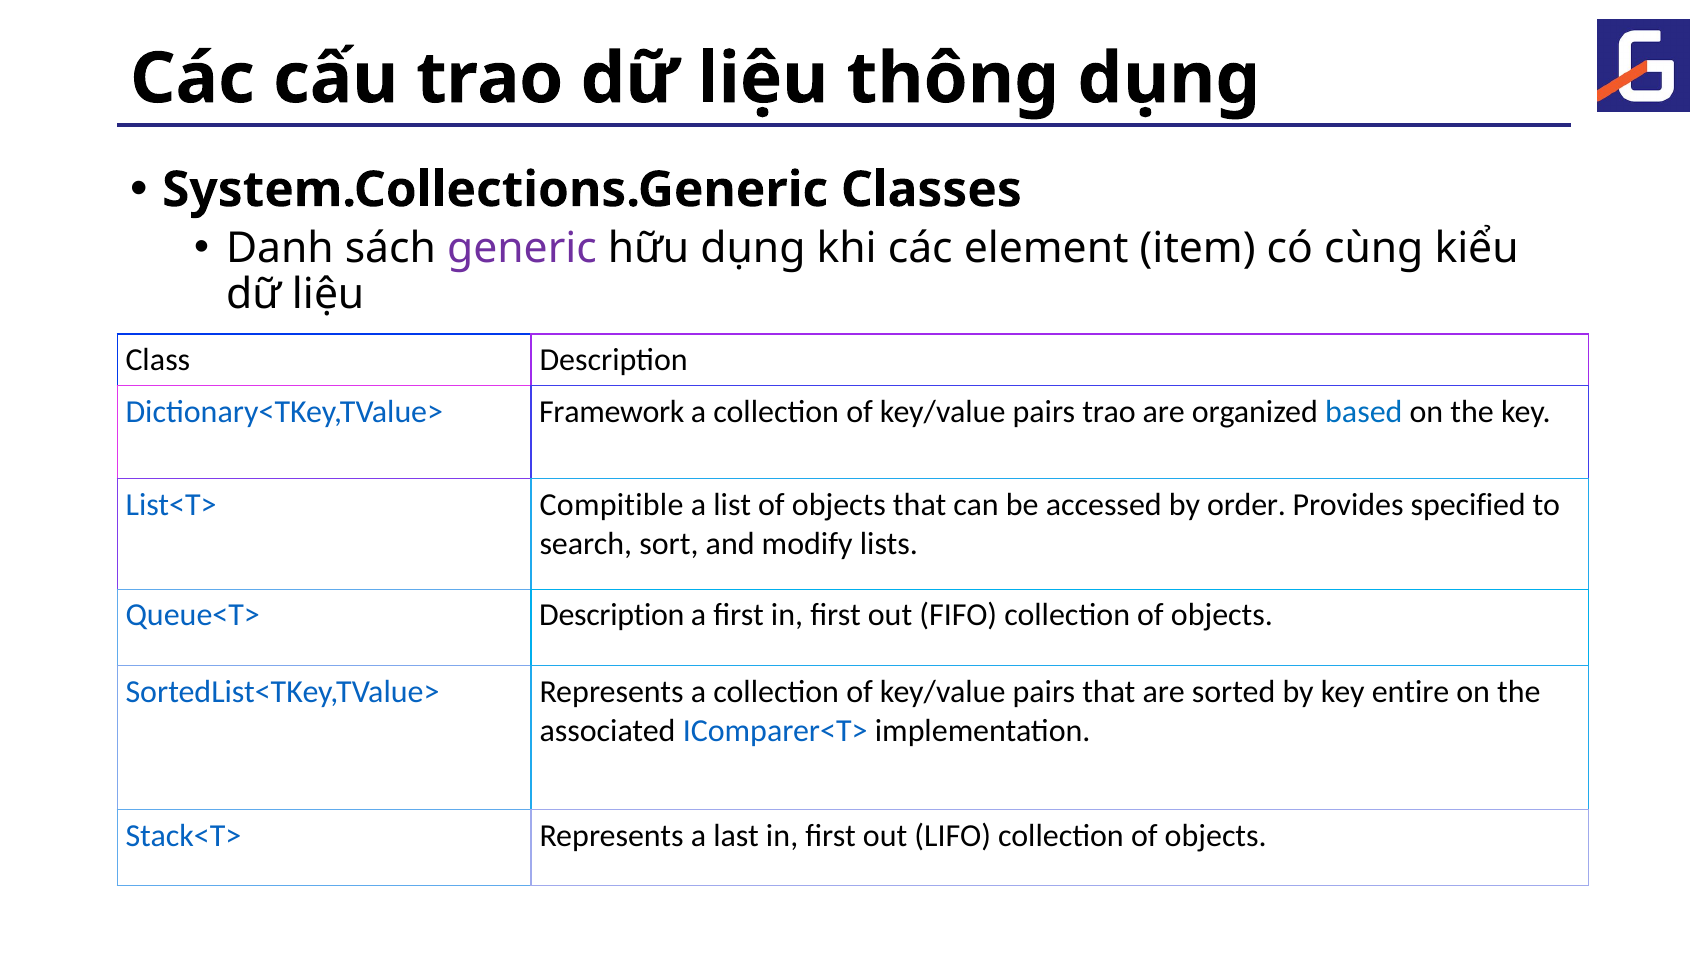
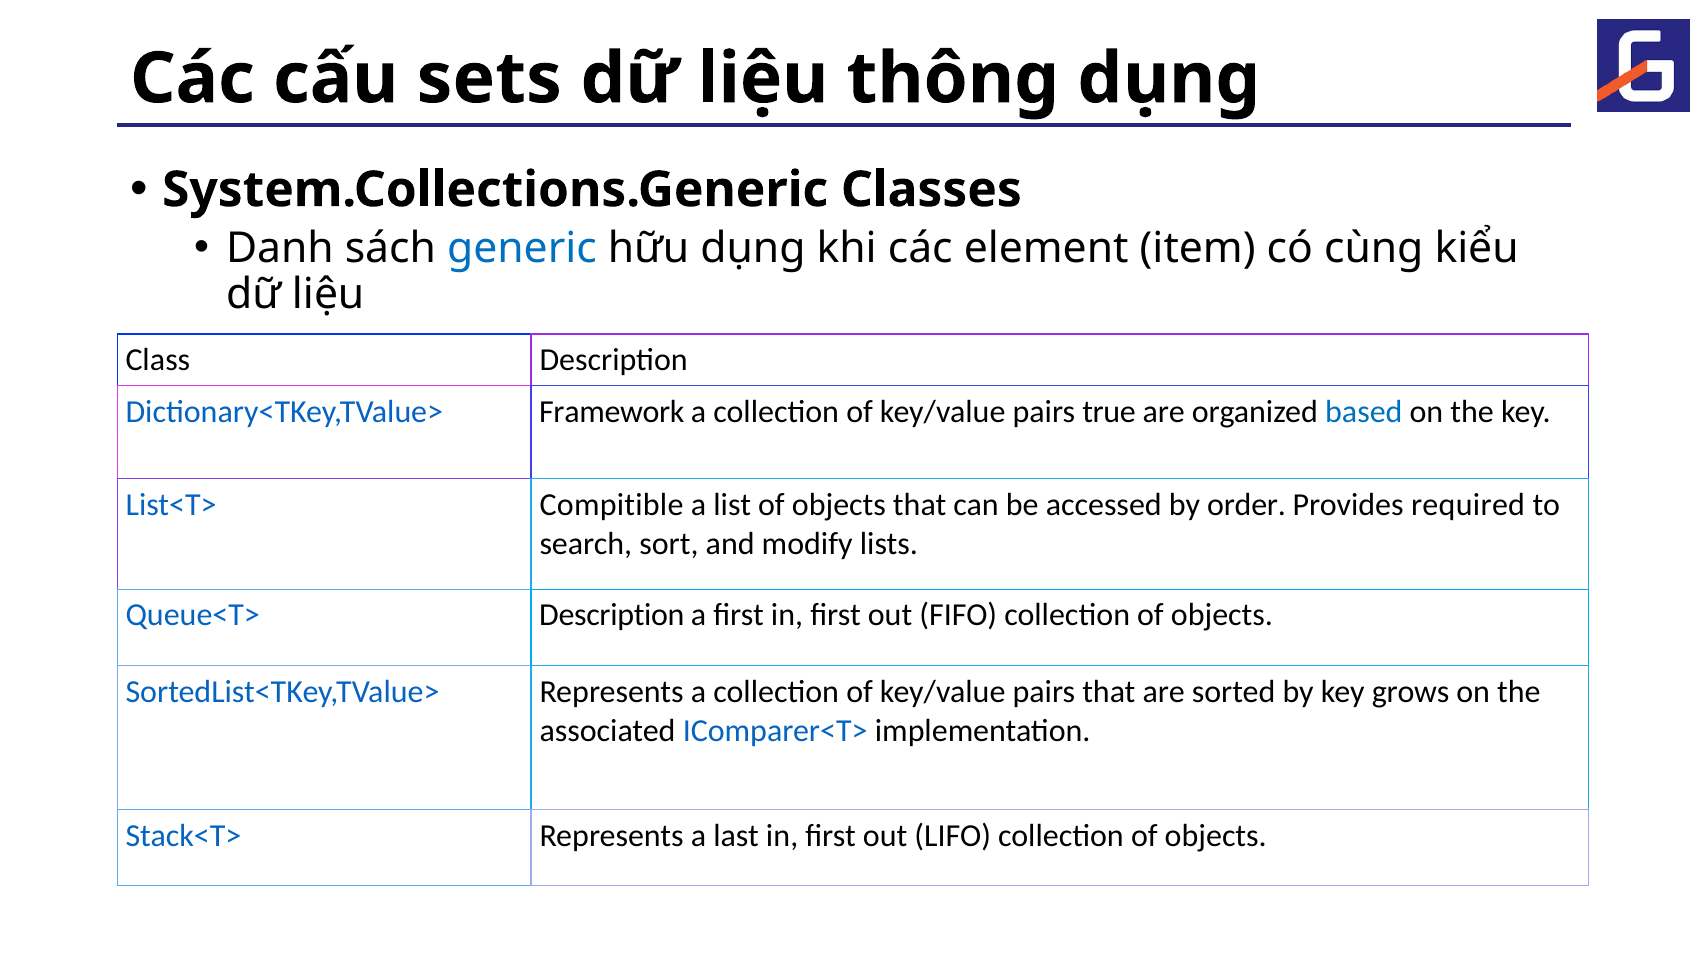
trao: trao -> sets (489, 79)
generic colour: purple -> blue (522, 249)
pairs trao: trao -> true (1109, 412)
specified: specified -> required (1468, 505)
entire: entire -> grows (1411, 691)
